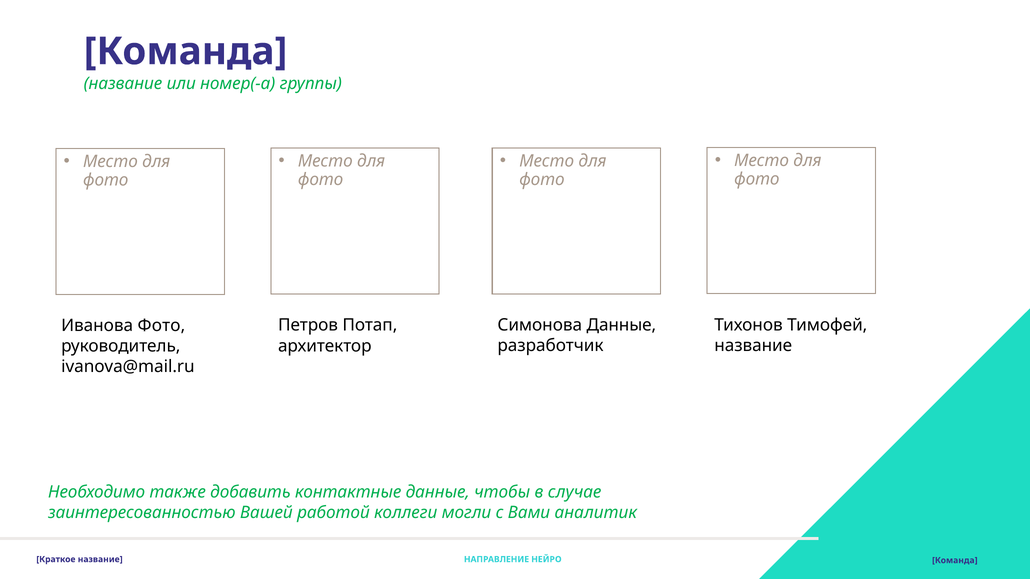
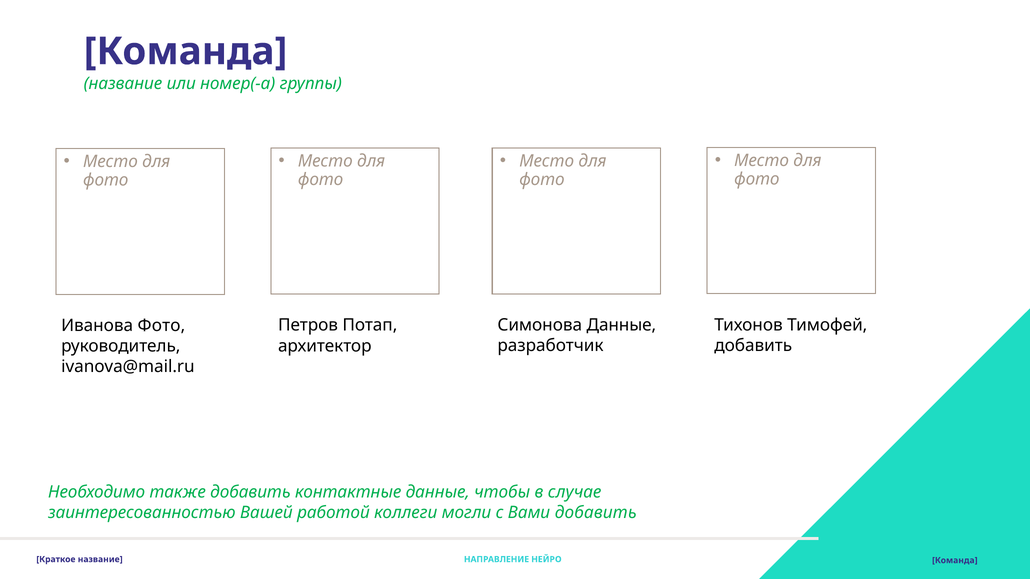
название: название -> добавить (753, 346)
Вами аналитик: аналитик -> добавить (596, 513)
